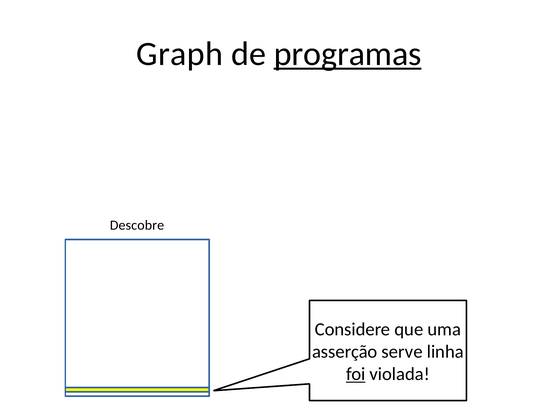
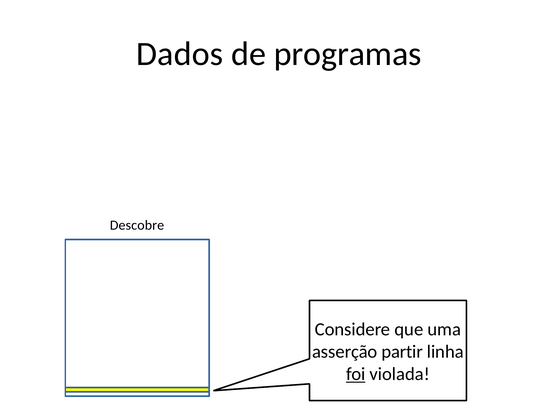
Graph: Graph -> Dados (180, 54)
programas underline: present -> none (348, 54)
serve: serve -> partir (402, 352)
